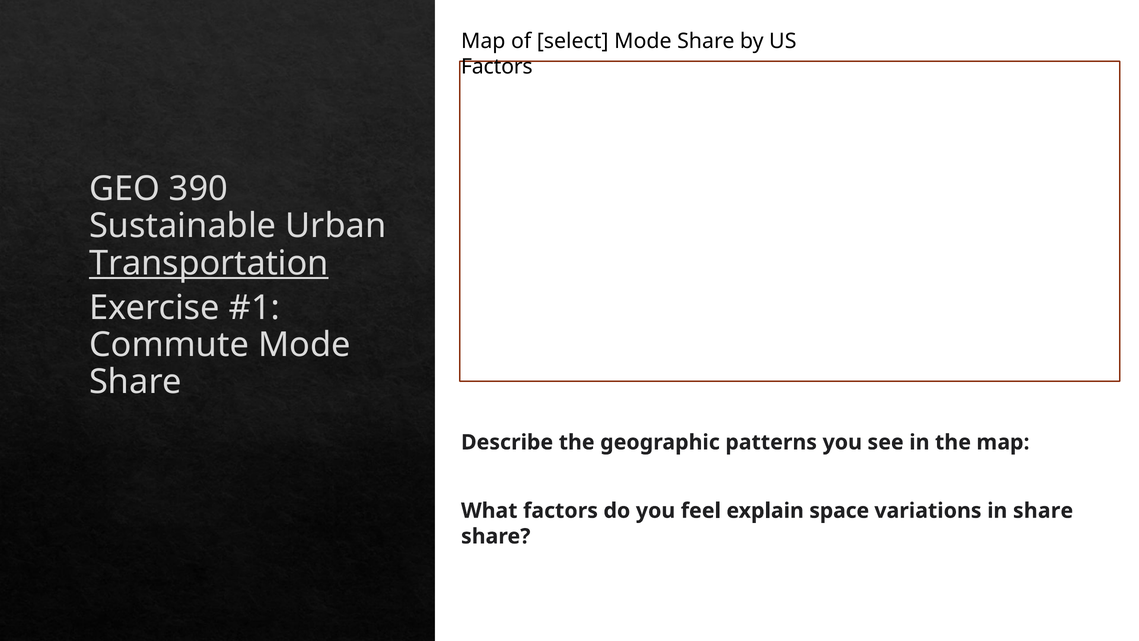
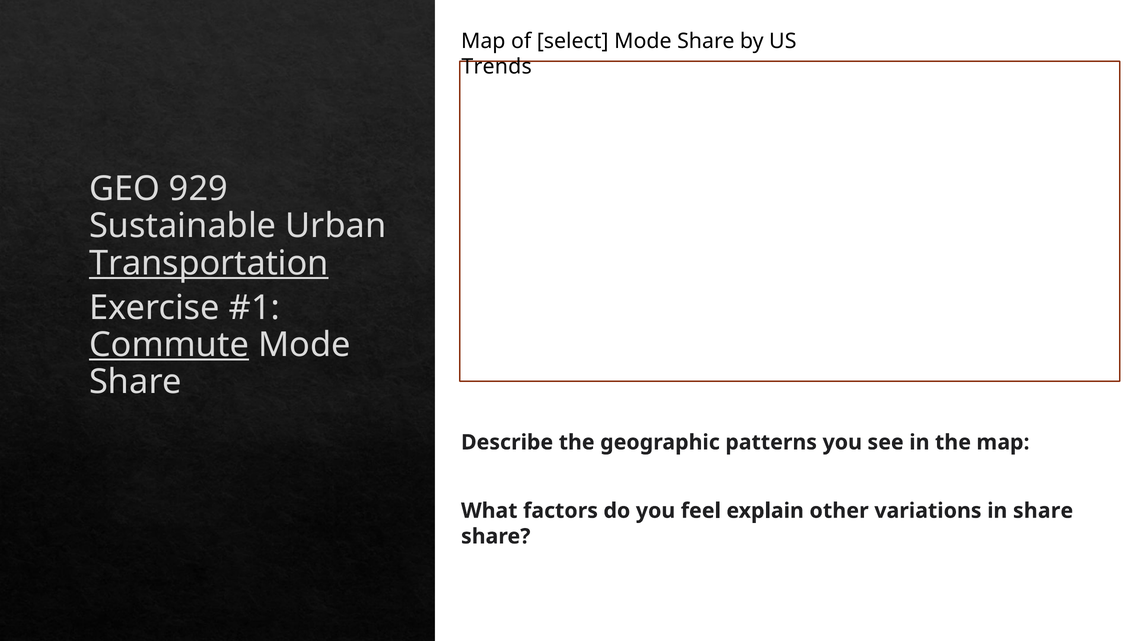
Factors: Factors -> Trends (497, 67)
390: 390 -> 929 (199, 189)
Commute underline: none -> present (169, 345)
space: space -> other (839, 511)
